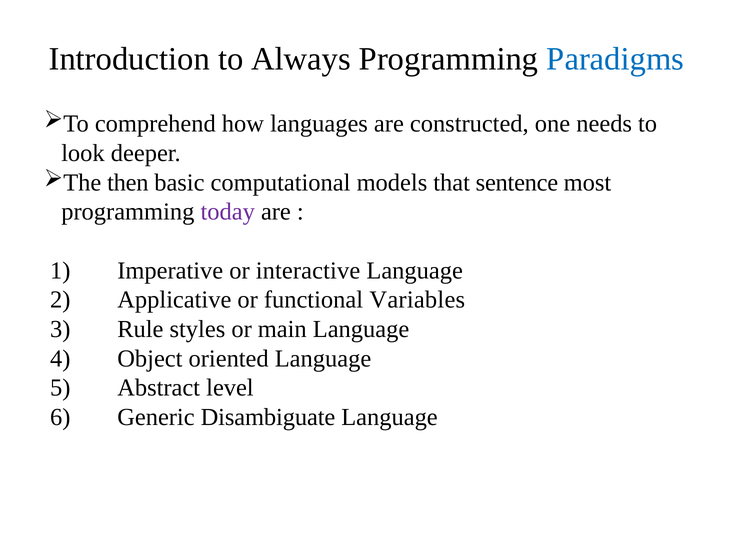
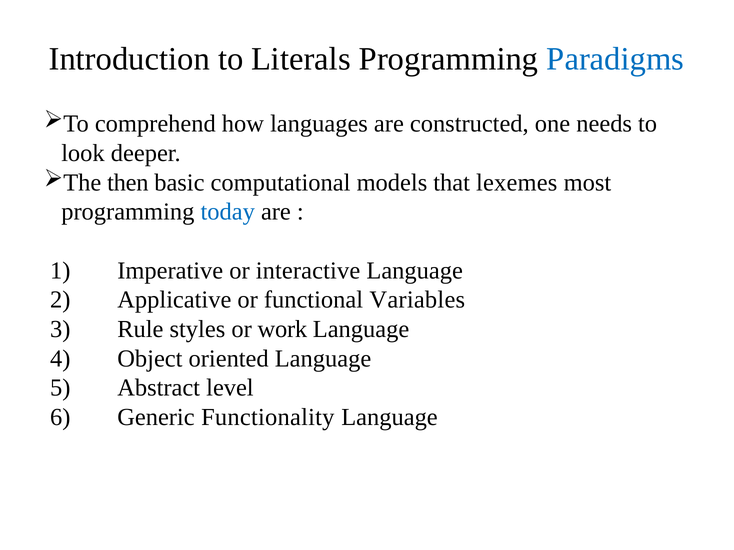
Always: Always -> Literals (301, 59)
sentence: sentence -> lexemes (517, 183)
today colour: purple -> blue (228, 212)
main: main -> work (282, 329)
Disambiguate: Disambiguate -> Functionality (268, 418)
